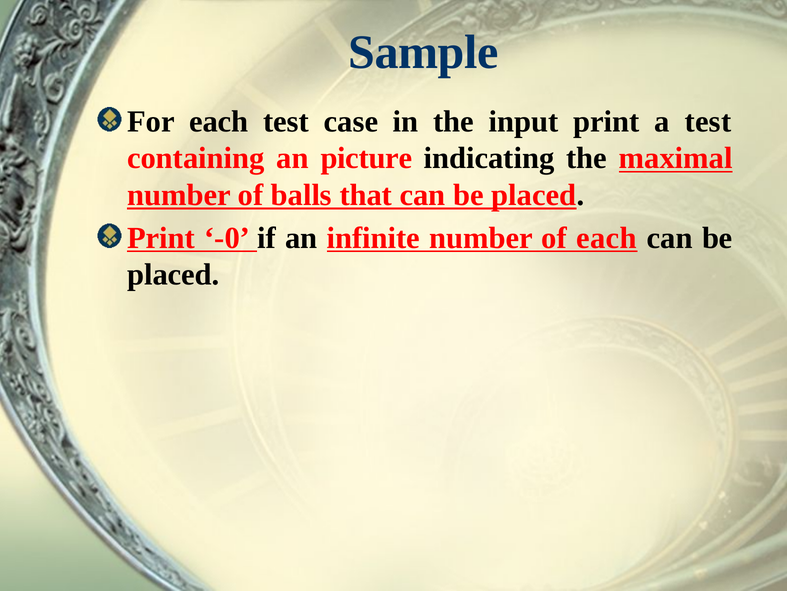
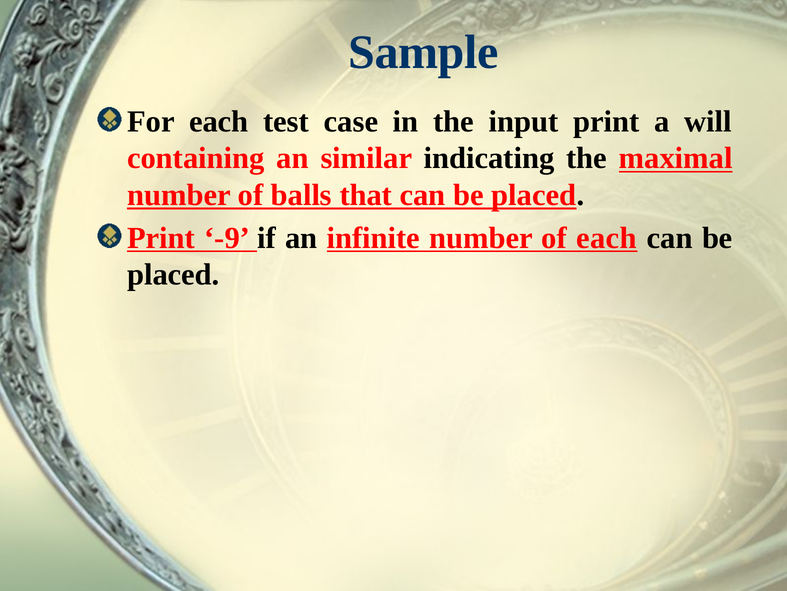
a test: test -> will (708, 121)
picture: picture -> similar (366, 158)
-0: -0 -> -9 (227, 238)
